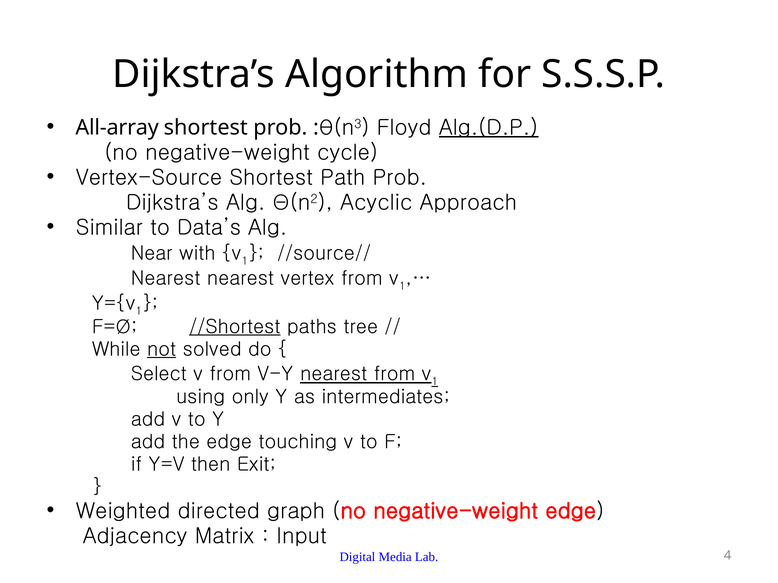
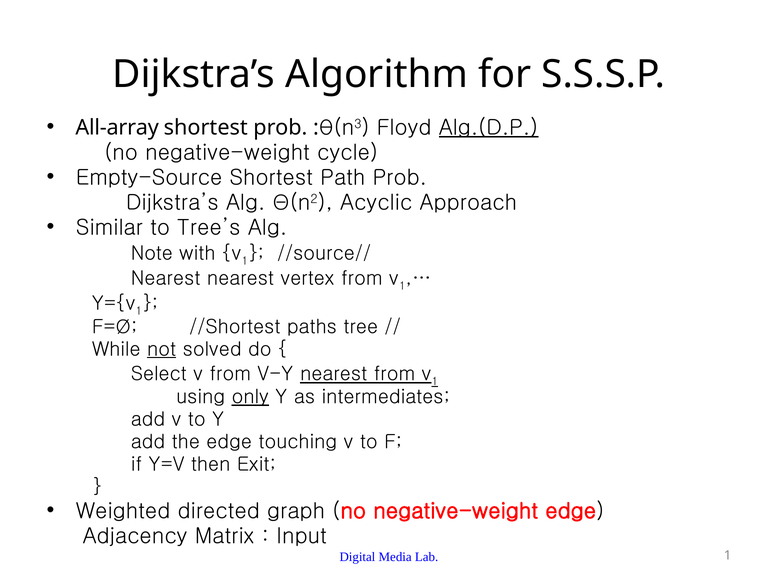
Vertex-Source: Vertex-Source -> Empty-Source (149, 178)
Data’s: Data’s -> Tree’s (209, 228)
Near: Near -> Note (152, 254)
//Shortest underline: present -> none (235, 327)
only underline: none -> present (250, 397)
Lab 4: 4 -> 1 (728, 556)
